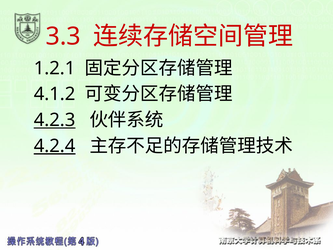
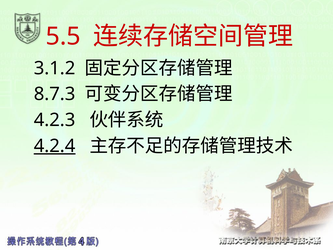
3.3: 3.3 -> 5.5 (63, 36)
1.2.1: 1.2.1 -> 3.1.2 (55, 68)
4.1.2: 4.1.2 -> 8.7.3 (55, 94)
4.2.3 underline: present -> none (55, 120)
